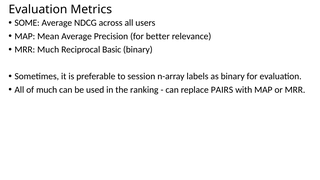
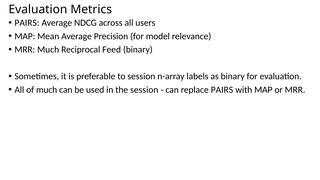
SOME: SOME -> PAIRS (27, 23)
better: better -> model (158, 36)
Basic: Basic -> Feed (112, 50)
the ranking: ranking -> session (144, 90)
